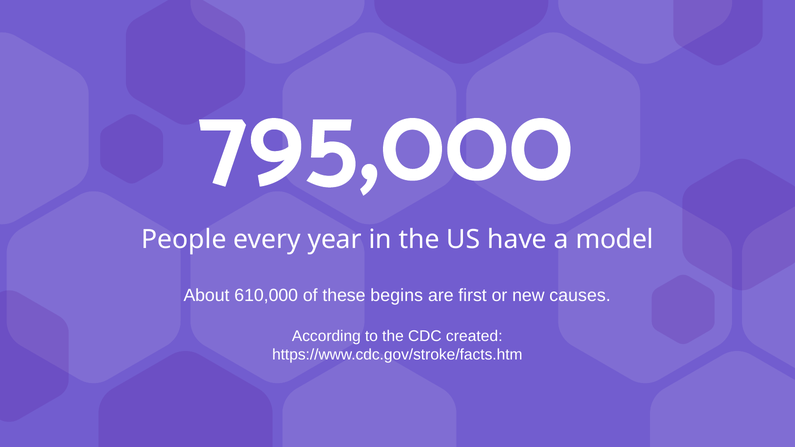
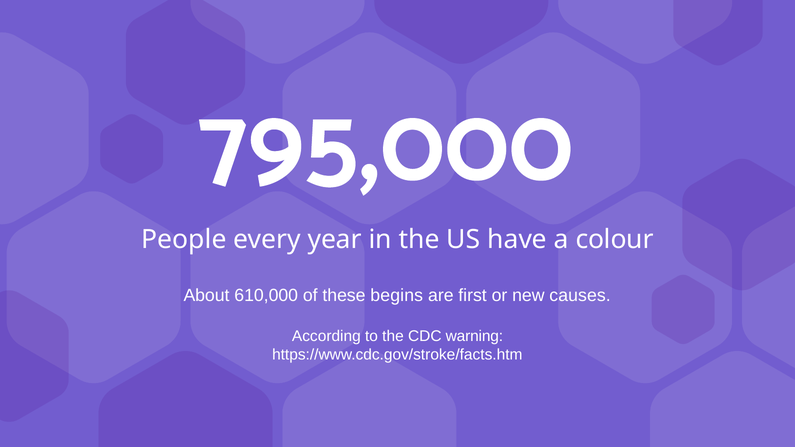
model: model -> colour (615, 240)
created: created -> warning (474, 336)
